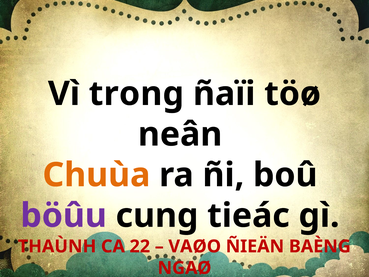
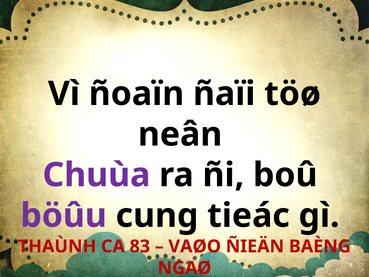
trong: trong -> ñoaïn (136, 94)
Chuùa colour: orange -> purple (96, 175)
22: 22 -> 83 (140, 246)
